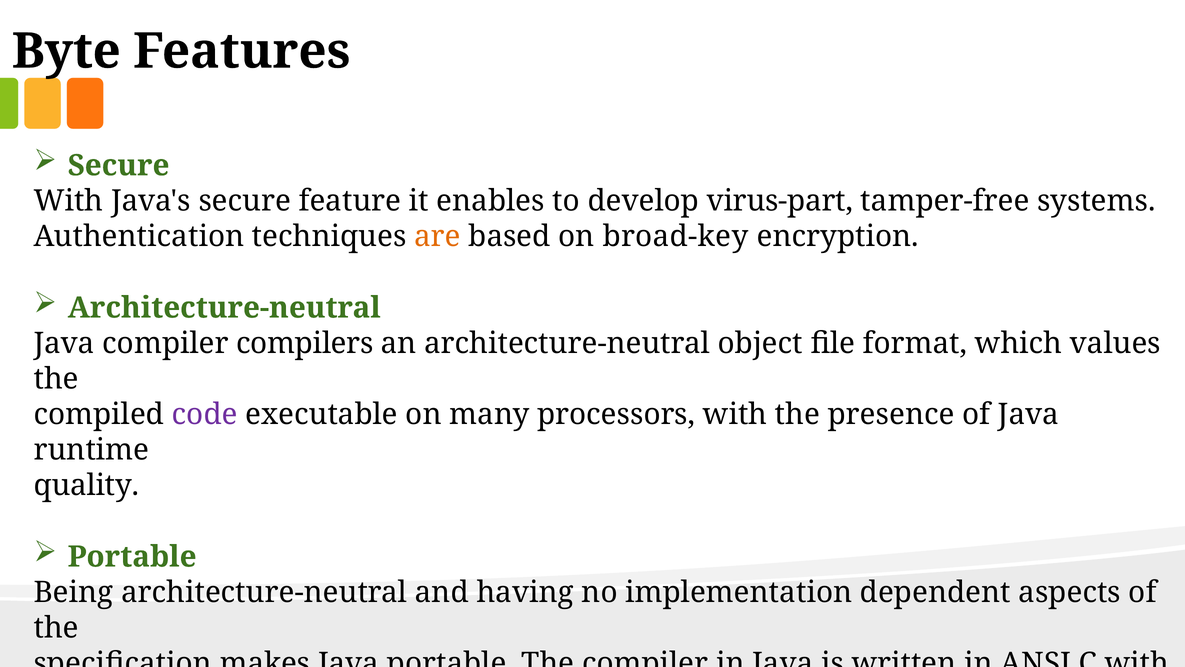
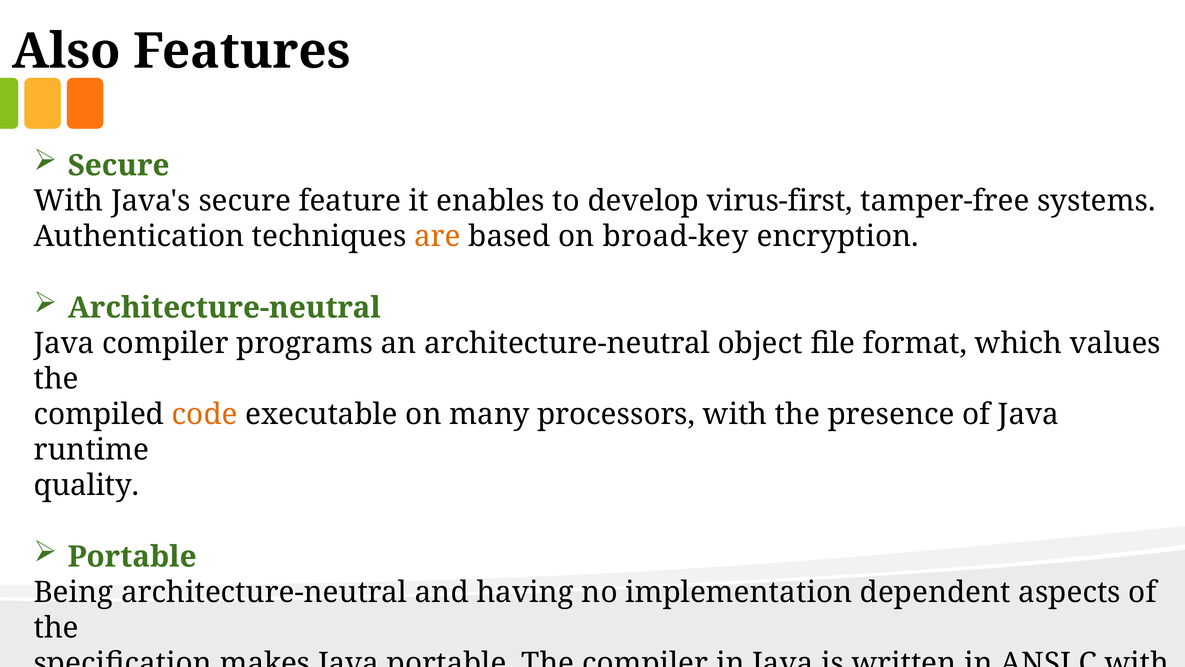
Byte: Byte -> Also (66, 51)
virus-part: virus-part -> virus-first (780, 201)
compilers: compilers -> programs (305, 343)
code colour: purple -> orange (205, 414)
